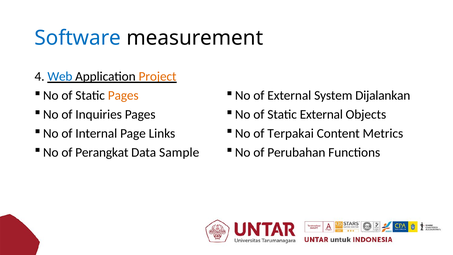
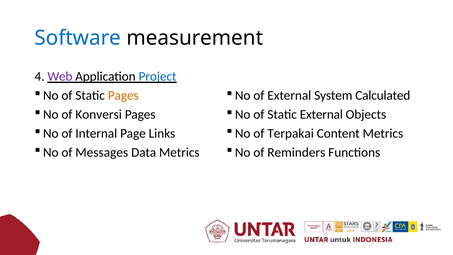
Web colour: blue -> purple (60, 77)
Project colour: orange -> blue (158, 77)
Dijalankan: Dijalankan -> Calculated (383, 96)
Inquiries: Inquiries -> Konversi (99, 114)
Perangkat: Perangkat -> Messages (102, 152)
Data Sample: Sample -> Metrics (179, 152)
Perubahan: Perubahan -> Reminders (296, 152)
